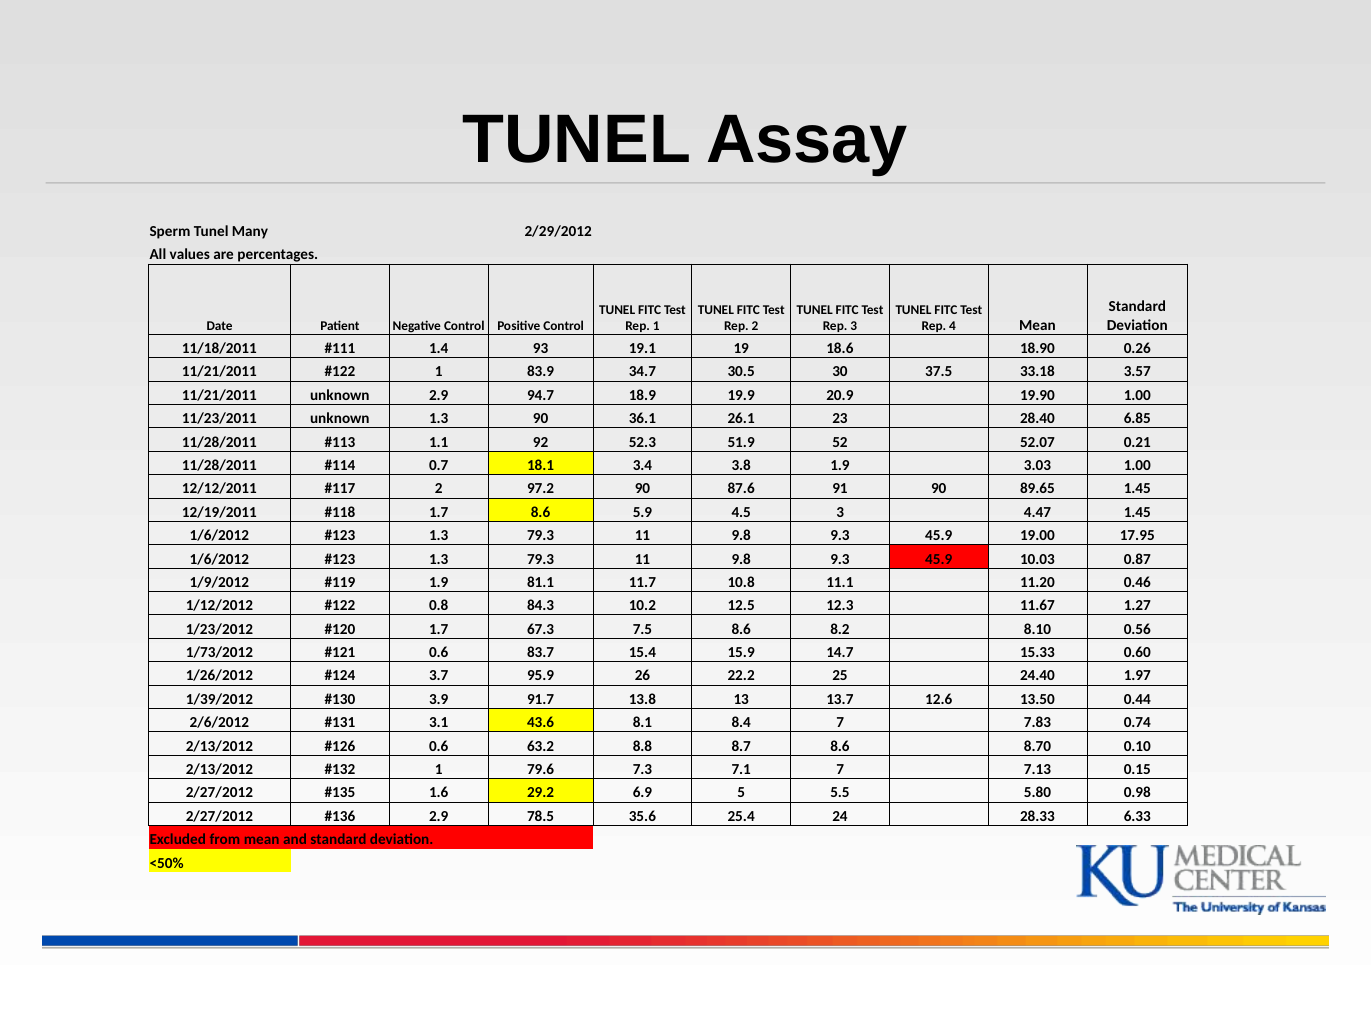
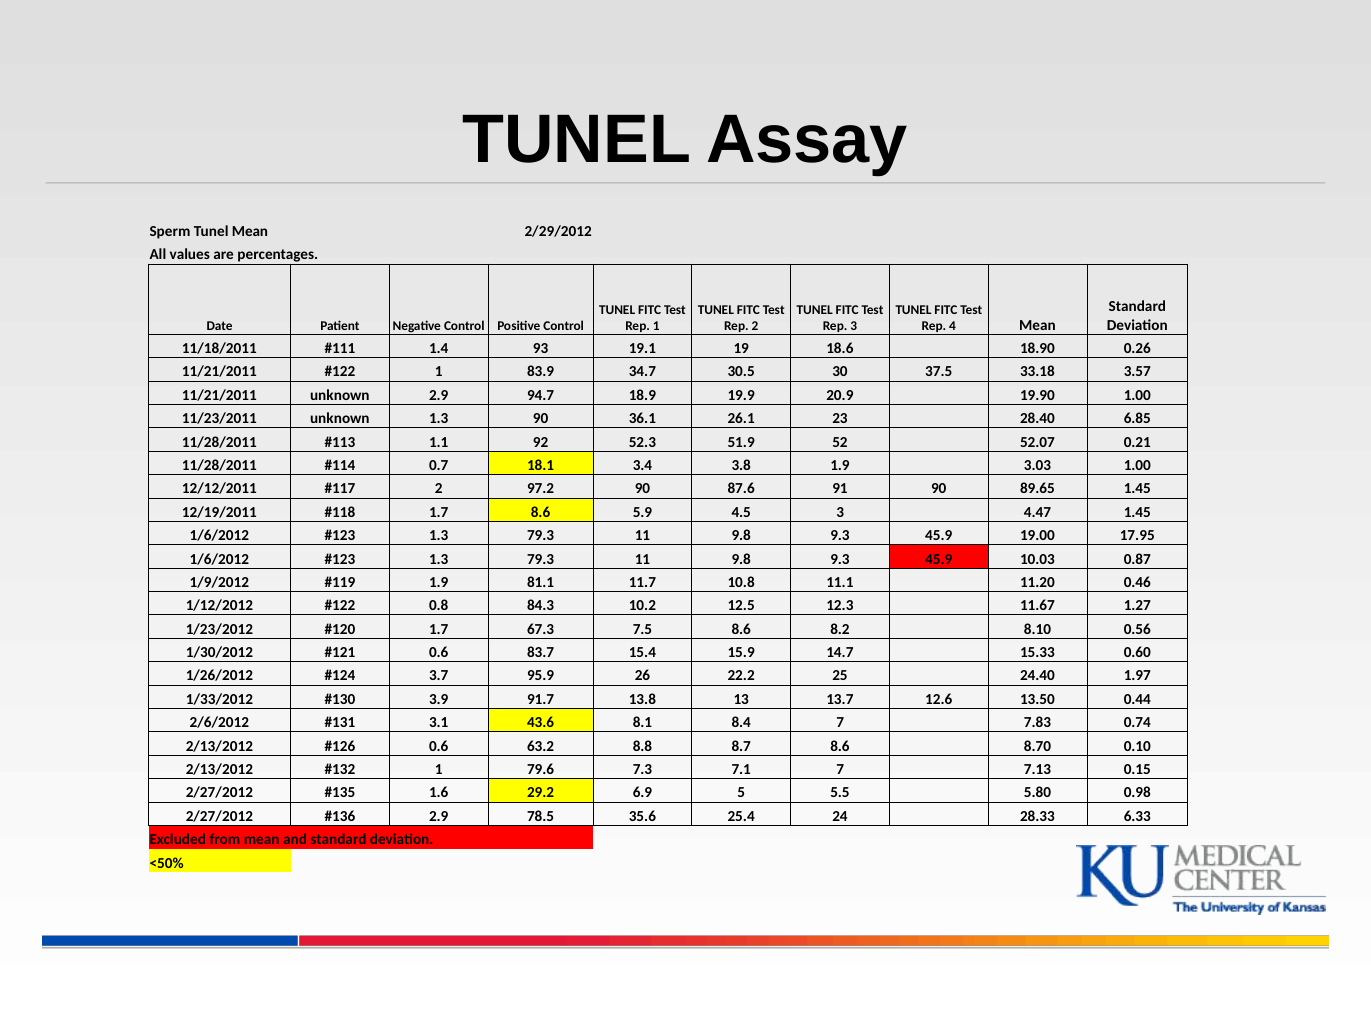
Tunel Many: Many -> Mean (250, 231)
1/73/2012: 1/73/2012 -> 1/30/2012 (219, 652)
1/39/2012: 1/39/2012 -> 1/33/2012 (219, 699)
